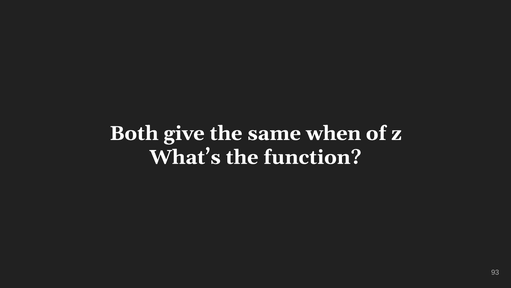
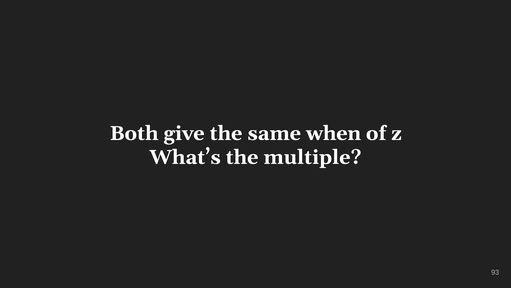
function: function -> multiple (312, 157)
